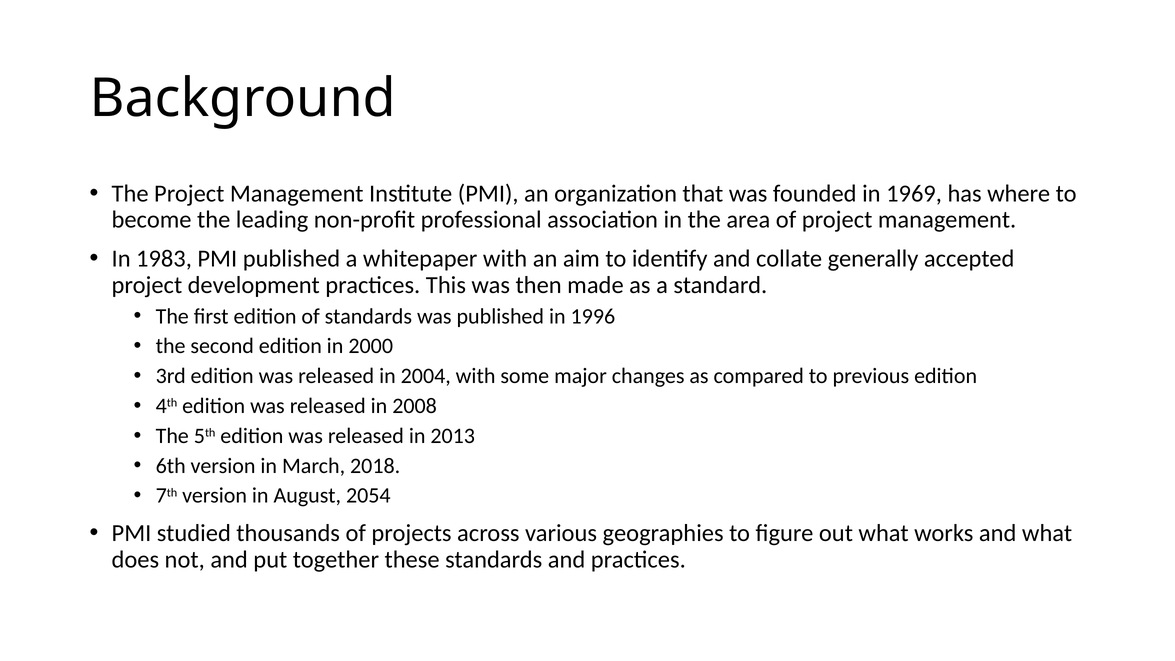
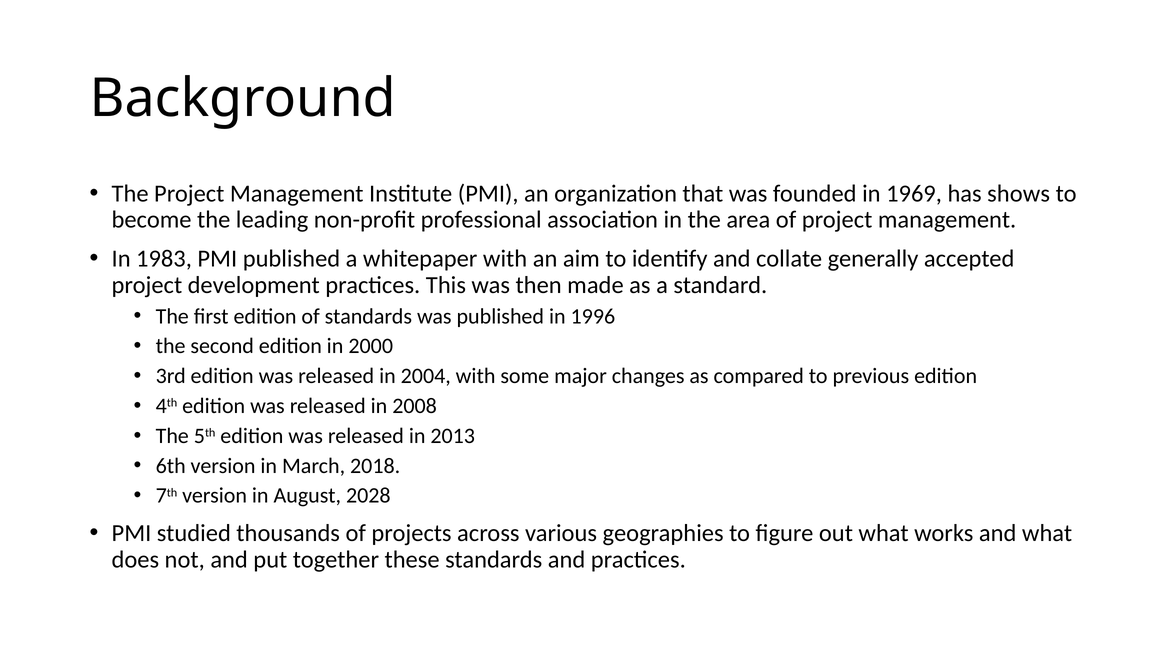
where: where -> shows (1019, 193)
2054: 2054 -> 2028 (368, 496)
